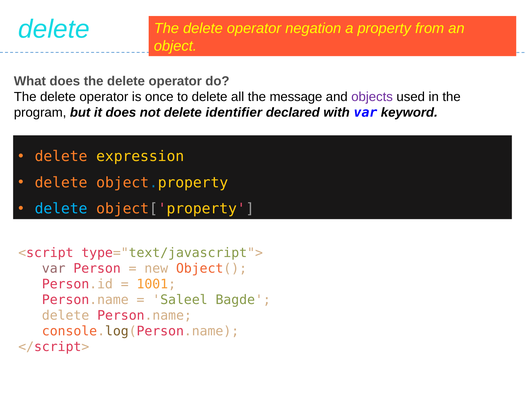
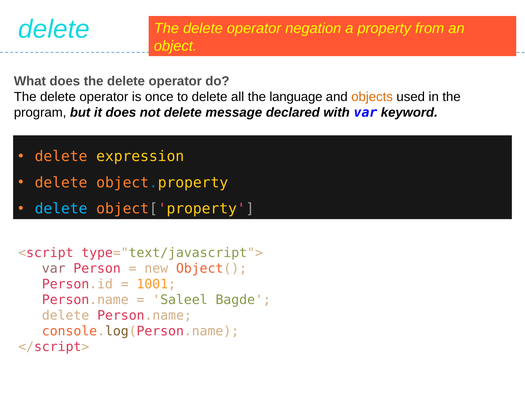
message: message -> language (296, 97)
objects colour: purple -> orange (372, 97)
identifier: identifier -> message (234, 113)
